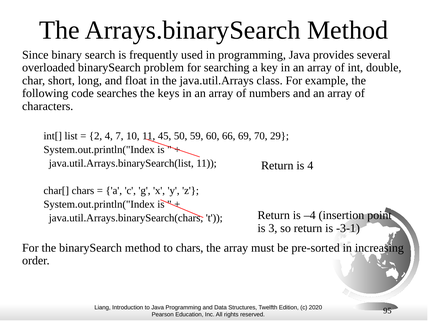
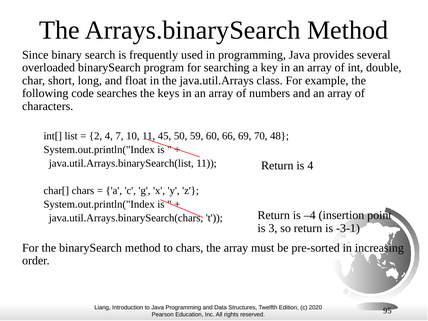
problem: problem -> program (164, 68)
29: 29 -> 48 (280, 136)
